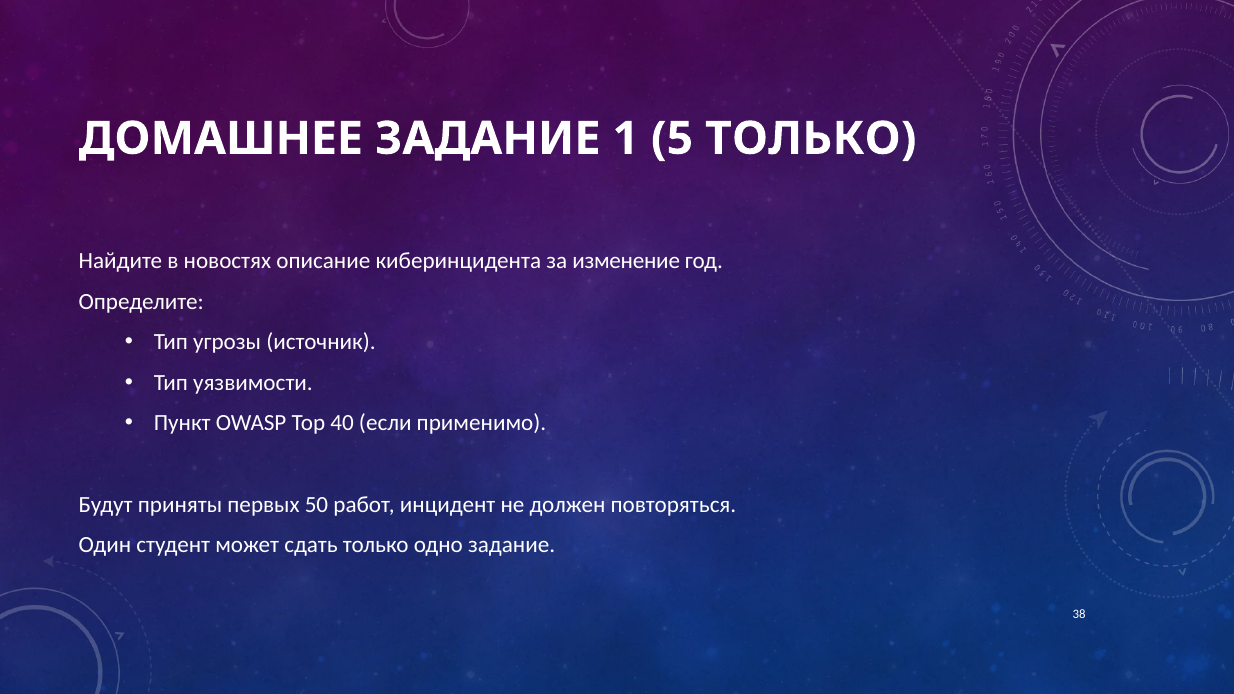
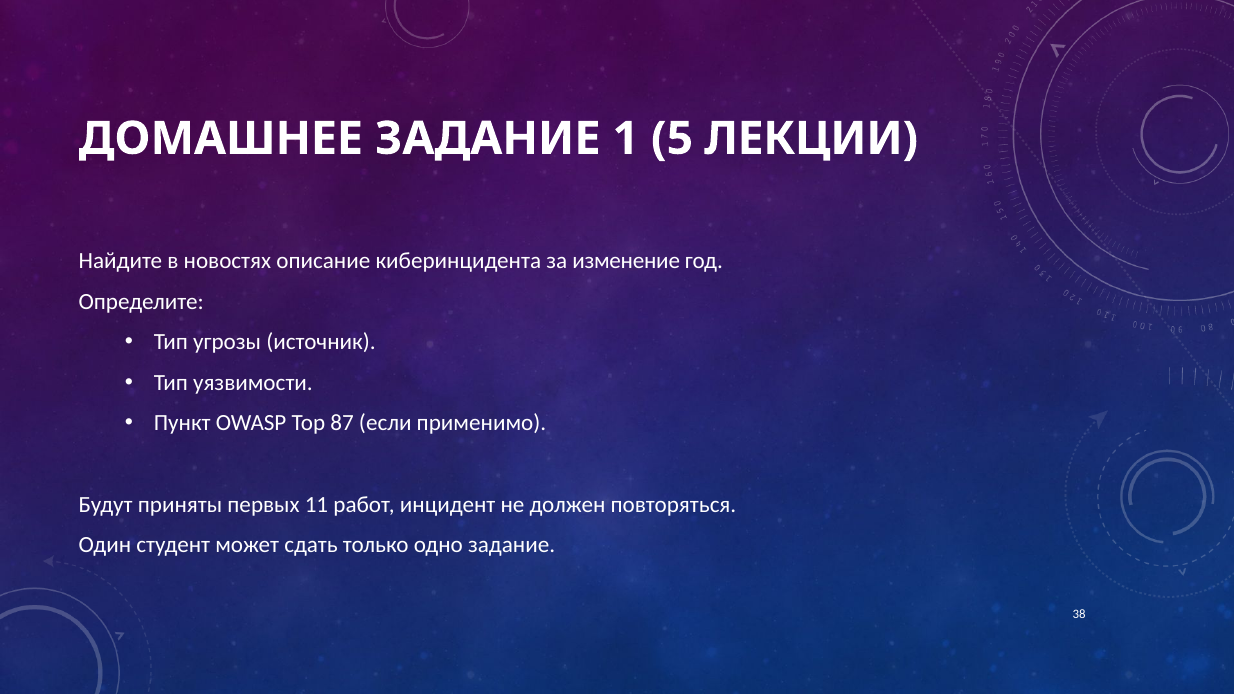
5 ТОЛЬКО: ТОЛЬКО -> ЛЕКЦИИ (811, 139)
40: 40 -> 87 (342, 423)
50: 50 -> 11 (316, 505)
